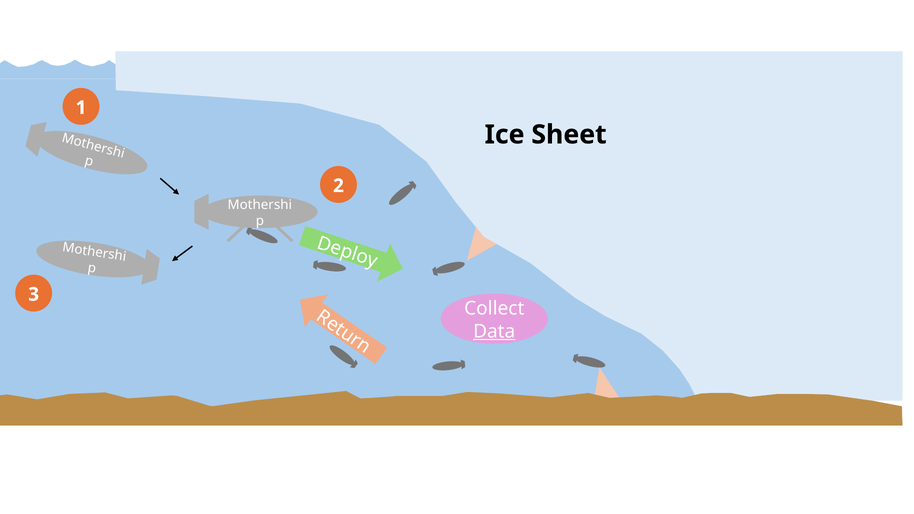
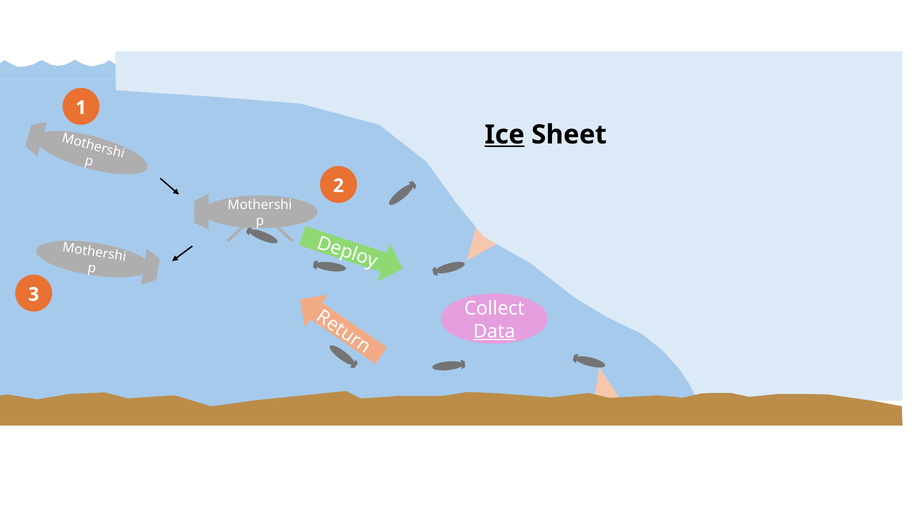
Ice underline: none -> present (505, 135)
